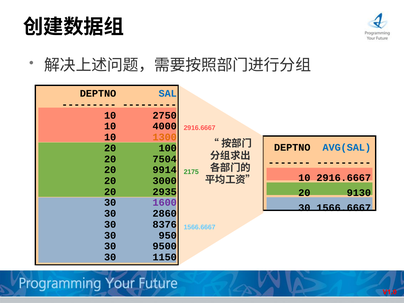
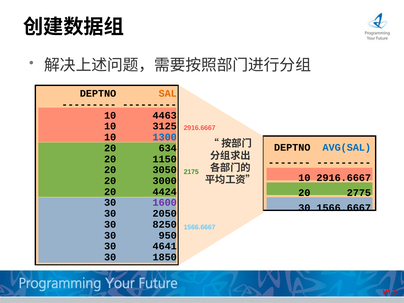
SAL colour: blue -> orange (168, 94)
2750: 2750 -> 4463 (165, 115)
4000: 4000 -> 3125 (165, 126)
1300 colour: orange -> blue (165, 137)
100: 100 -> 634 (168, 148)
7504: 7504 -> 1150 (165, 159)
9914: 9914 -> 3050 (165, 170)
2935: 2935 -> 4424 (165, 192)
9130: 9130 -> 2775 (359, 193)
2860: 2860 -> 2050 (165, 214)
8376: 8376 -> 8250 (165, 224)
9500: 9500 -> 4641 (165, 246)
1150: 1150 -> 1850 (165, 257)
